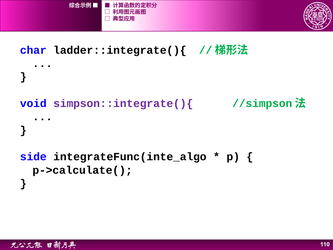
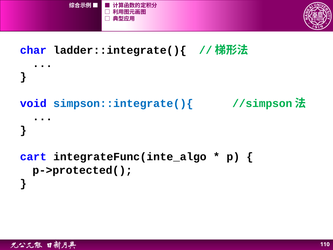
simpson::integrate(){ colour: purple -> blue (123, 103)
side: side -> cart (33, 157)
p->calculate(: p->calculate( -> p->protected( (82, 170)
